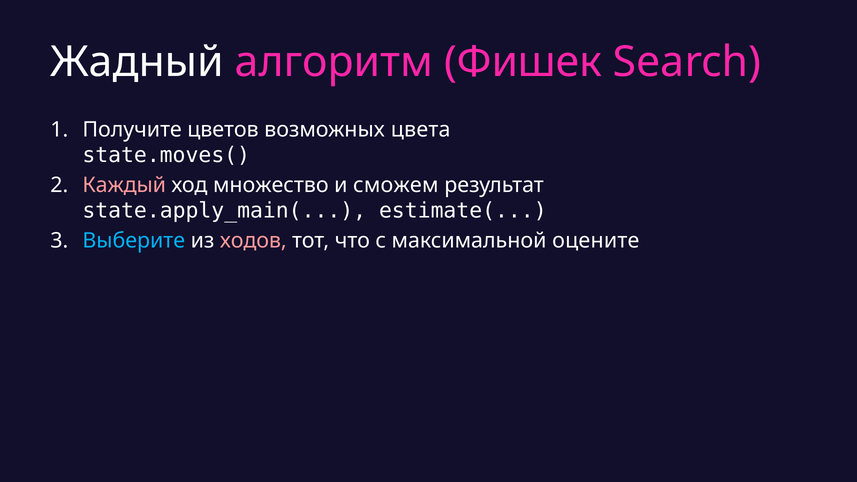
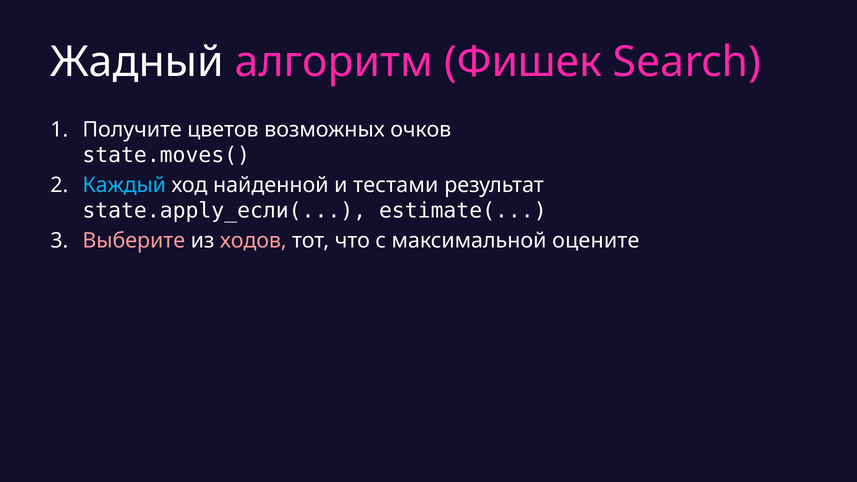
цвета: цвета -> очков (421, 129)
Каждый colour: pink -> light blue (124, 185)
множество: множество -> найденной (271, 185)
сможем: сможем -> тестами (396, 185)
state.apply_main(: state.apply_main( -> state.apply_если( (224, 211)
Выберите colour: light blue -> pink (134, 241)
